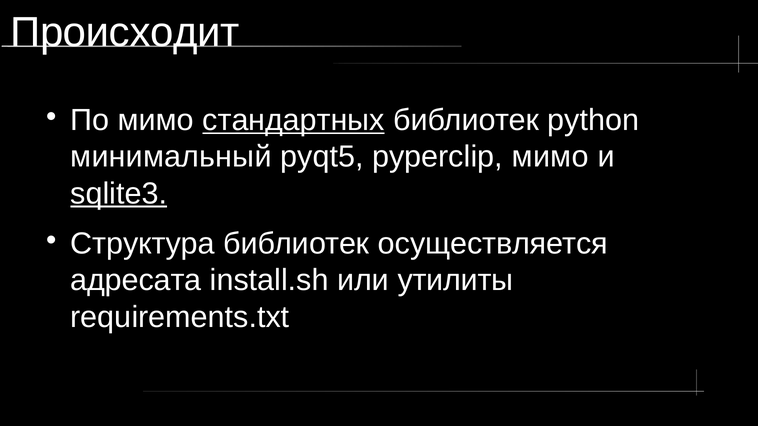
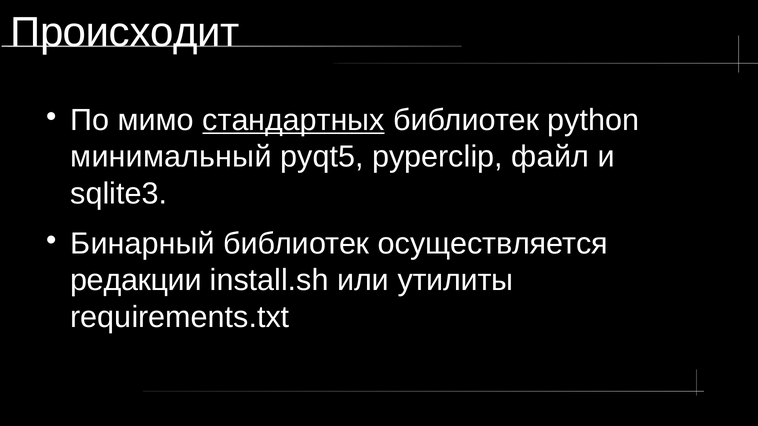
pyperclip мимо: мимо -> файл (550, 157)
sqlite3 underline: present -> none (119, 194)
Структура: Структура -> Бинарный (143, 244)
адресата: адресата -> редакции (136, 281)
